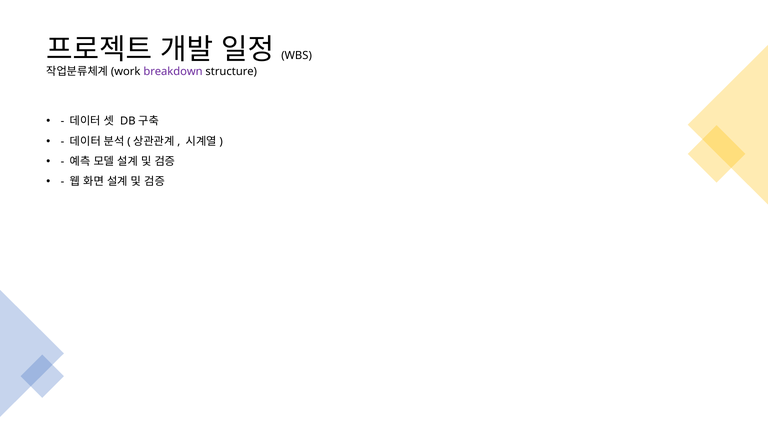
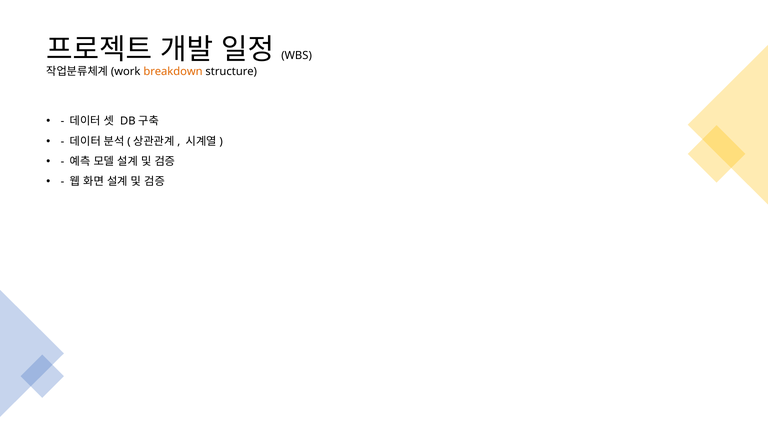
breakdown colour: purple -> orange (173, 72)
